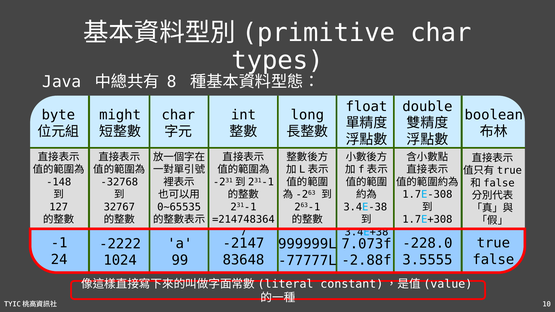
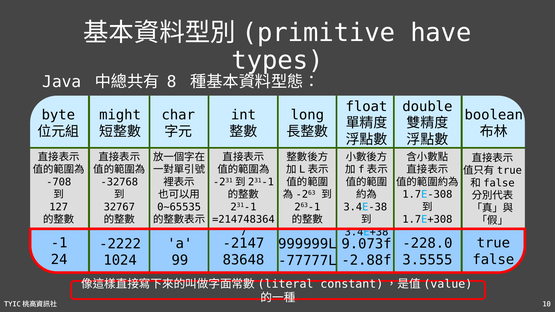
char: char -> have (441, 33)
-148: -148 -> -708 (59, 182)
7.073f: 7.073f -> 9.073f (367, 244)
